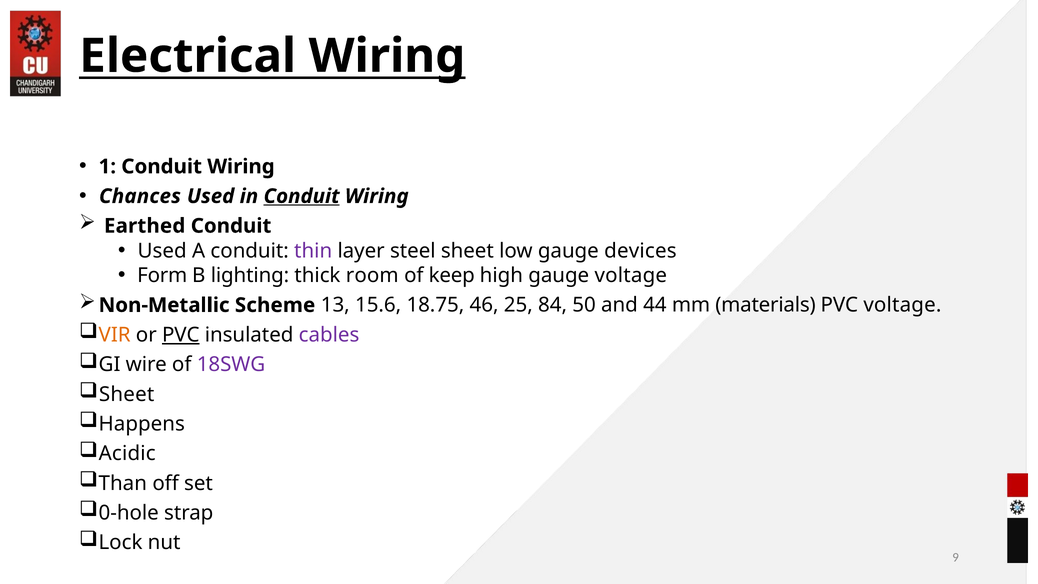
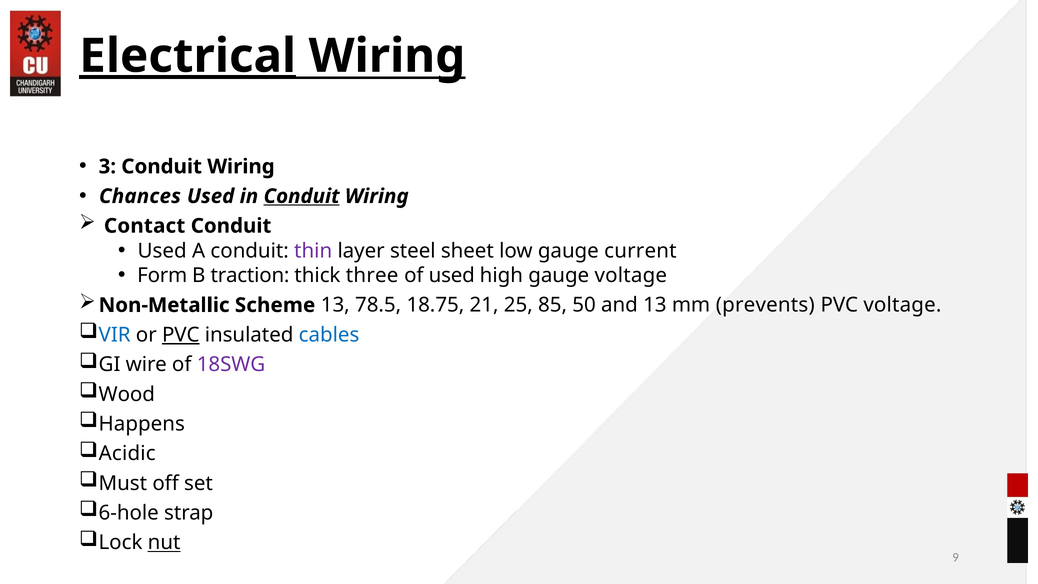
Electrical underline: none -> present (188, 56)
1: 1 -> 3 (107, 167)
Earthed: Earthed -> Contact (145, 226)
devices: devices -> current (640, 251)
lighting: lighting -> traction (250, 275)
room: room -> three (372, 275)
of keep: keep -> used (452, 275)
15.6: 15.6 -> 78.5 (378, 305)
46: 46 -> 21 (484, 305)
84: 84 -> 85 (553, 305)
and 44: 44 -> 13 (655, 305)
materials: materials -> prevents (765, 305)
VIR colour: orange -> blue (115, 335)
cables colour: purple -> blue (329, 335)
Sheet: Sheet -> Wood (127, 394)
Than: Than -> Must (123, 483)
0-hole: 0-hole -> 6-hole (129, 513)
nut underline: none -> present (164, 542)
